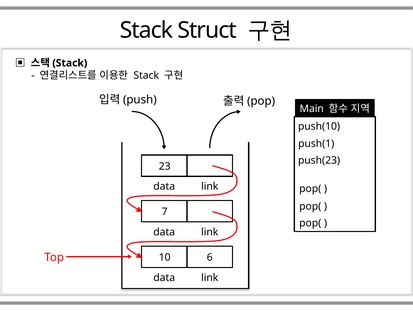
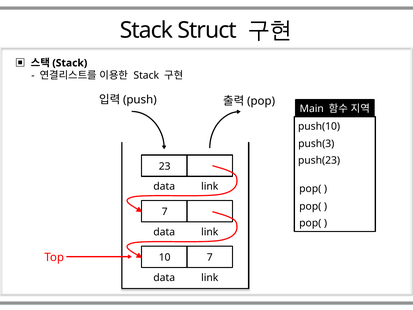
push(1: push(1 -> push(3 (316, 144)
Top 6: 6 -> 7 (210, 257)
